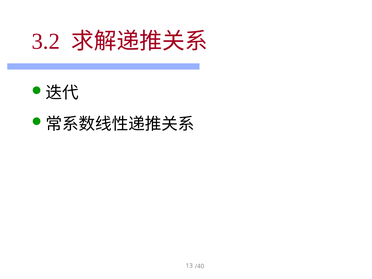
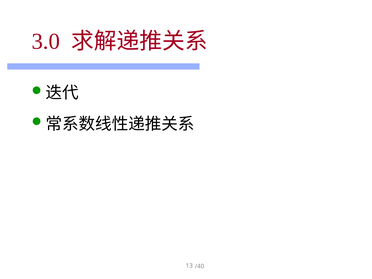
3.2: 3.2 -> 3.0 (46, 41)
